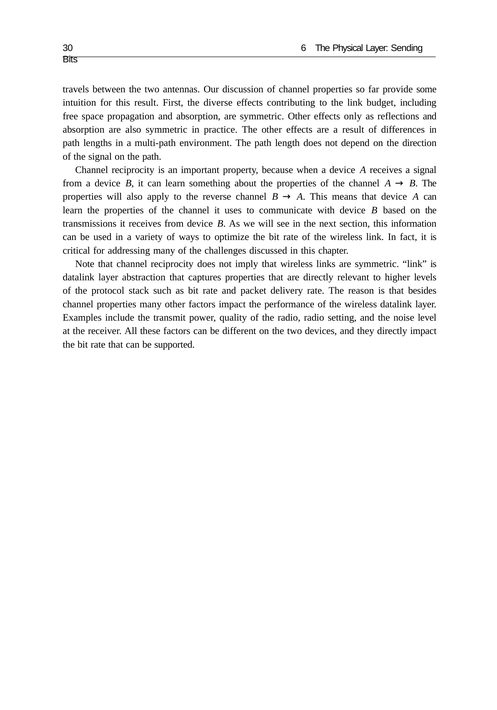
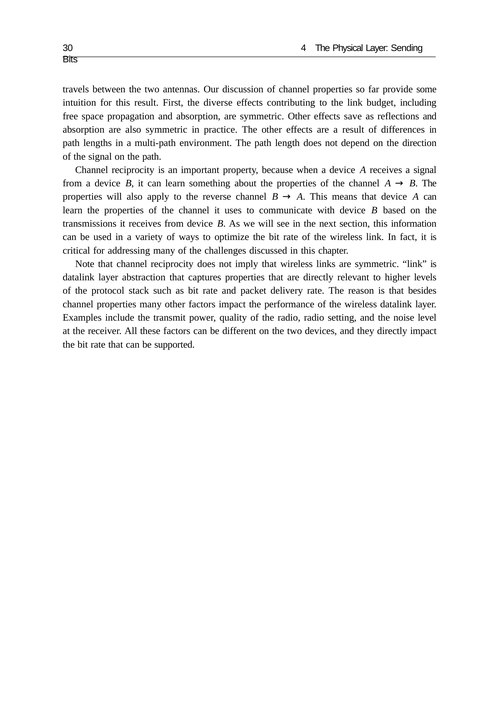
6: 6 -> 4 (304, 48)
only: only -> save (353, 116)
